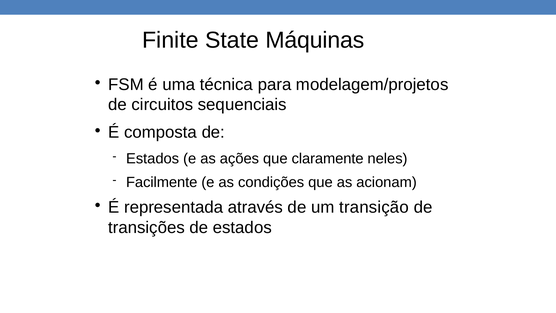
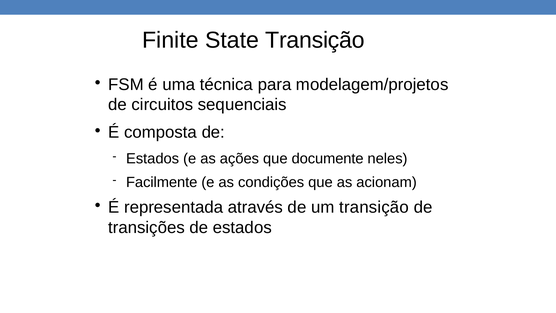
State Máquinas: Máquinas -> Transição (315, 40)
claramente: claramente -> documente (328, 158)
